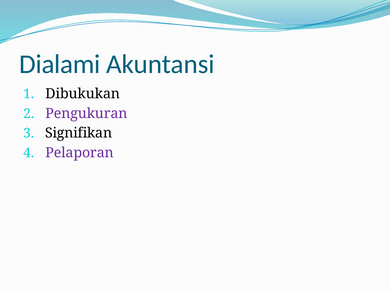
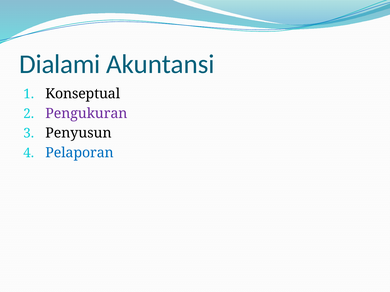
Dibukukan: Dibukukan -> Konseptual (83, 94)
Signifikan: Signifikan -> Penyusun (79, 133)
Pelaporan colour: purple -> blue (80, 153)
